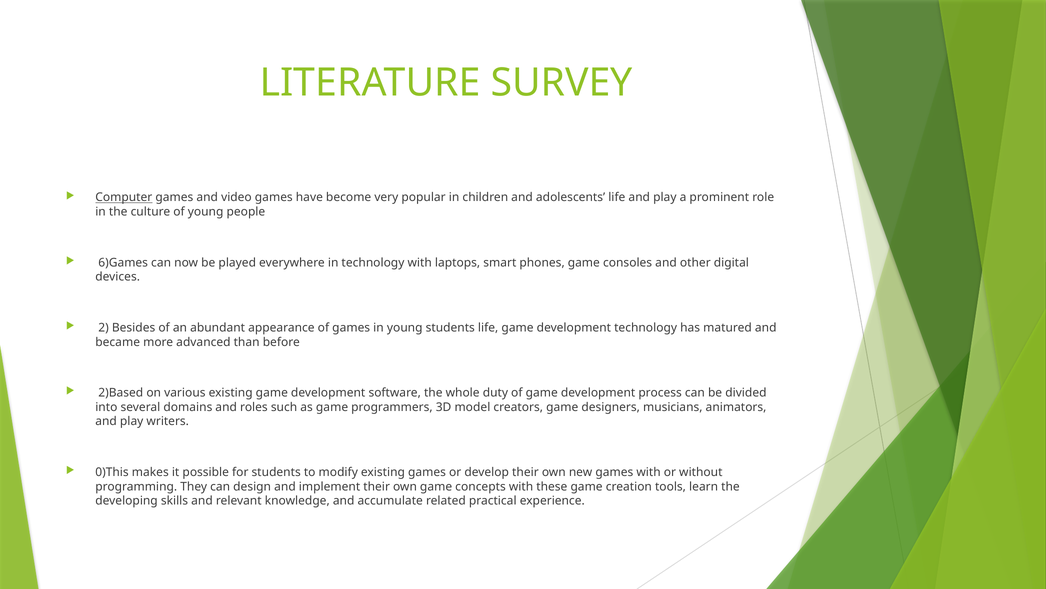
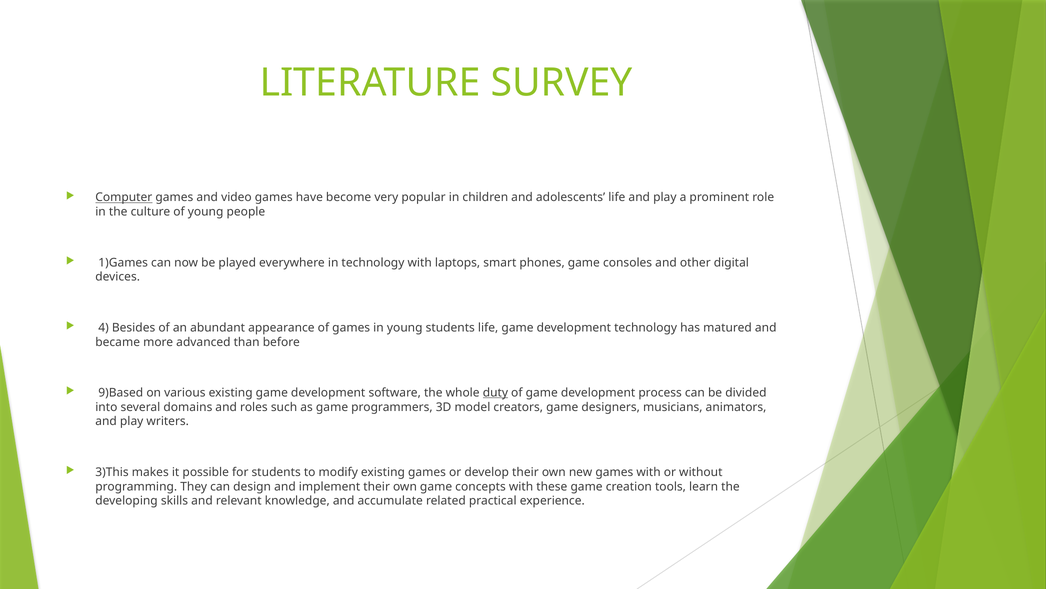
6)Games: 6)Games -> 1)Games (123, 262)
2: 2 -> 4 (104, 327)
2)Based: 2)Based -> 9)Based (121, 392)
duty underline: none -> present (495, 392)
0)This: 0)This -> 3)This (112, 472)
